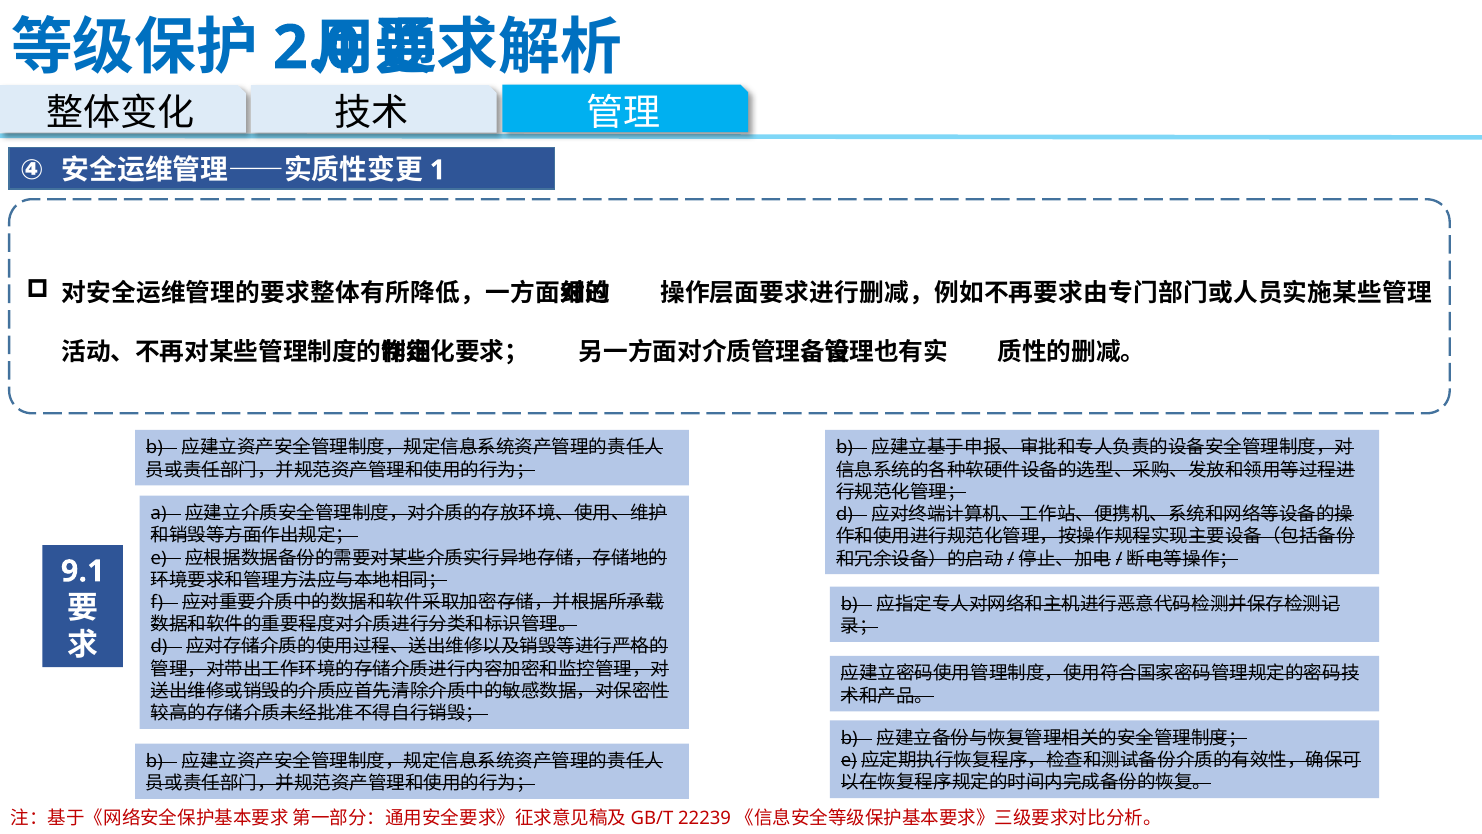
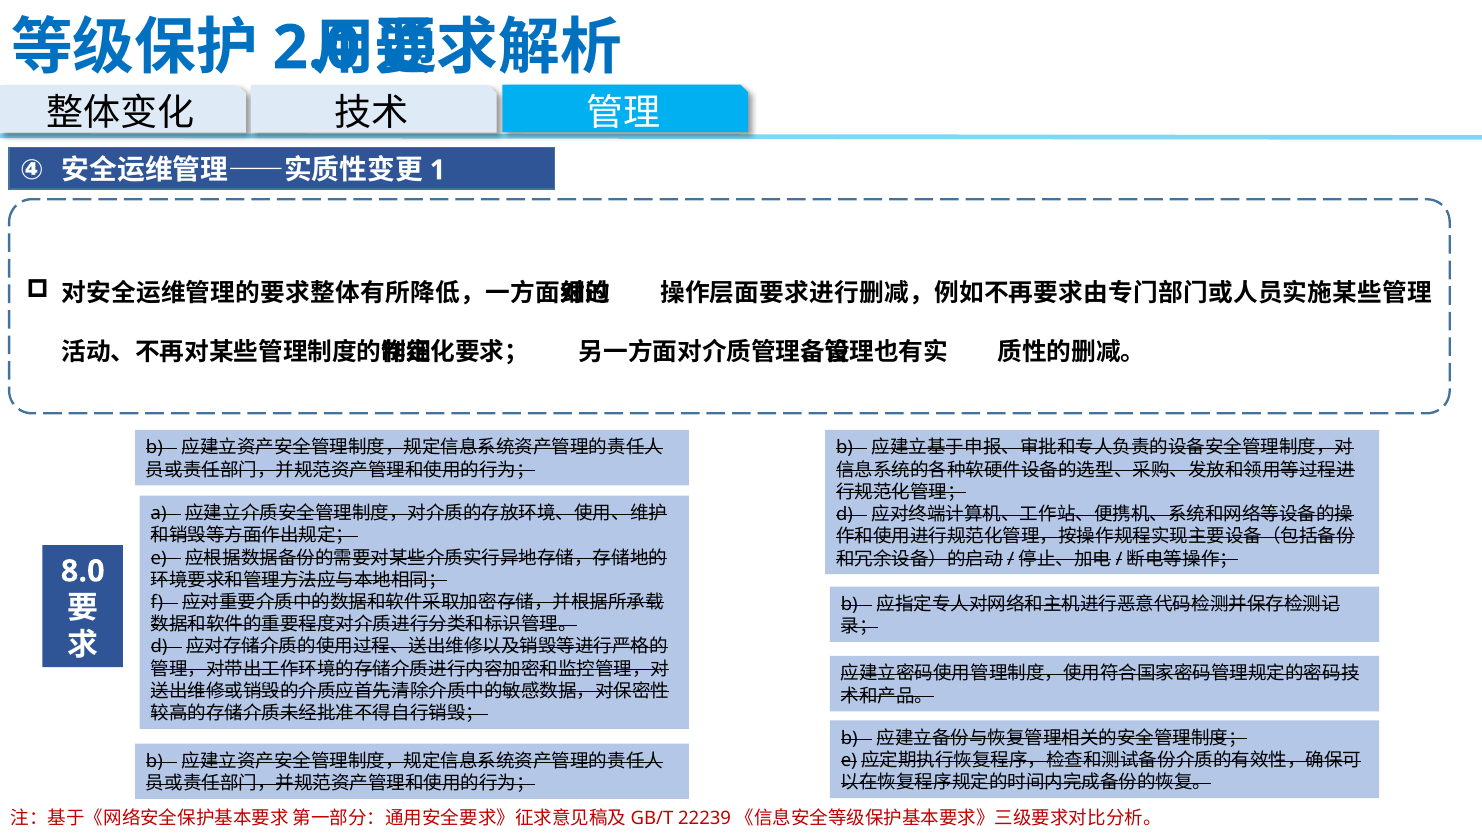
9.1: 9.1 -> 8.0 (83, 571)
